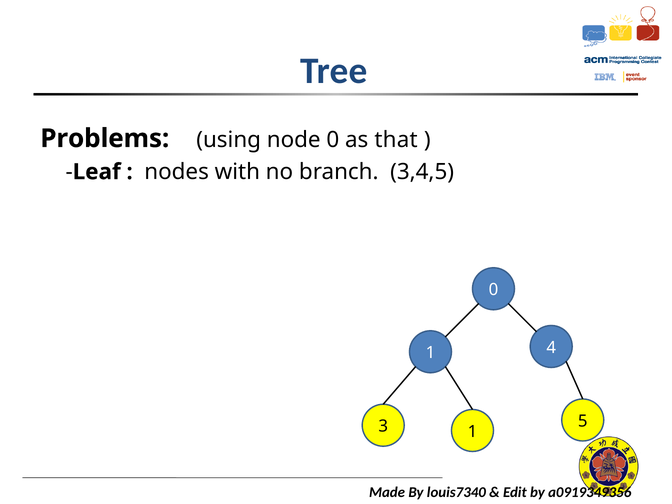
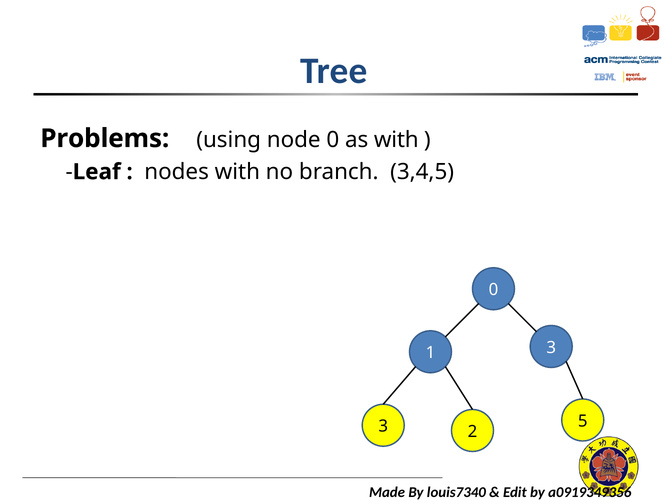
as that: that -> with (396, 140)
1 4: 4 -> 3 (551, 348)
3 1: 1 -> 2 (473, 432)
